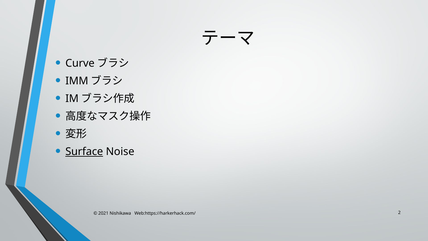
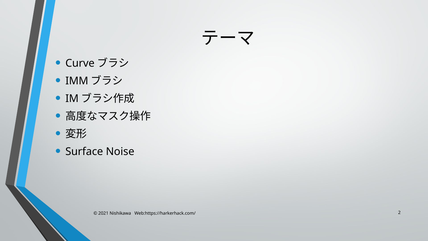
Surface underline: present -> none (84, 151)
